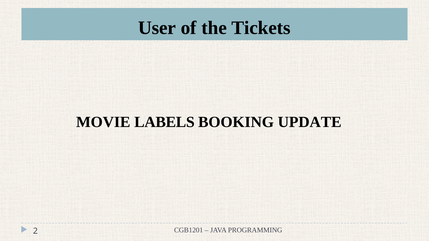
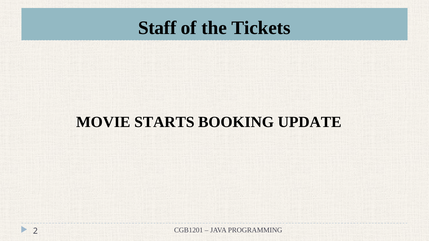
User: User -> Staff (157, 28)
LABELS: LABELS -> STARTS (164, 122)
